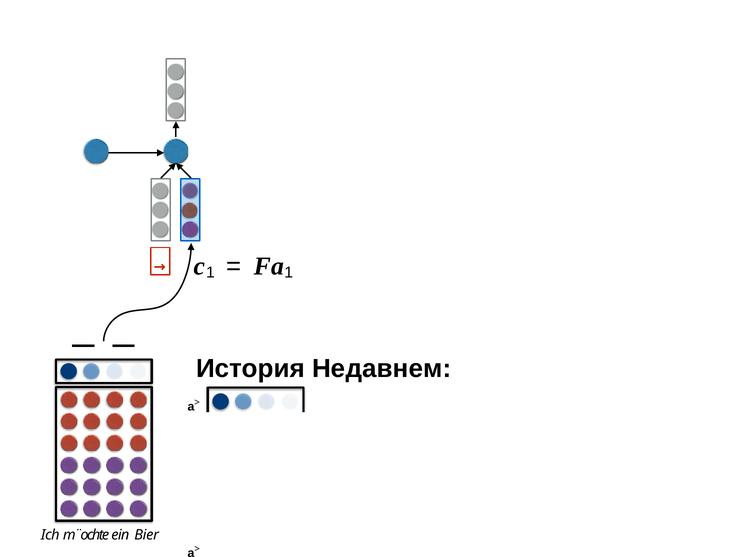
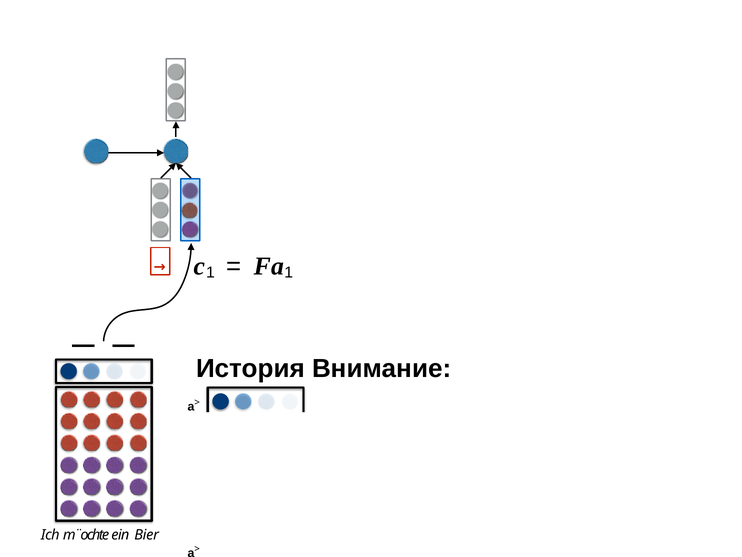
Недавнем: Недавнем -> Внимание (382, 368)
